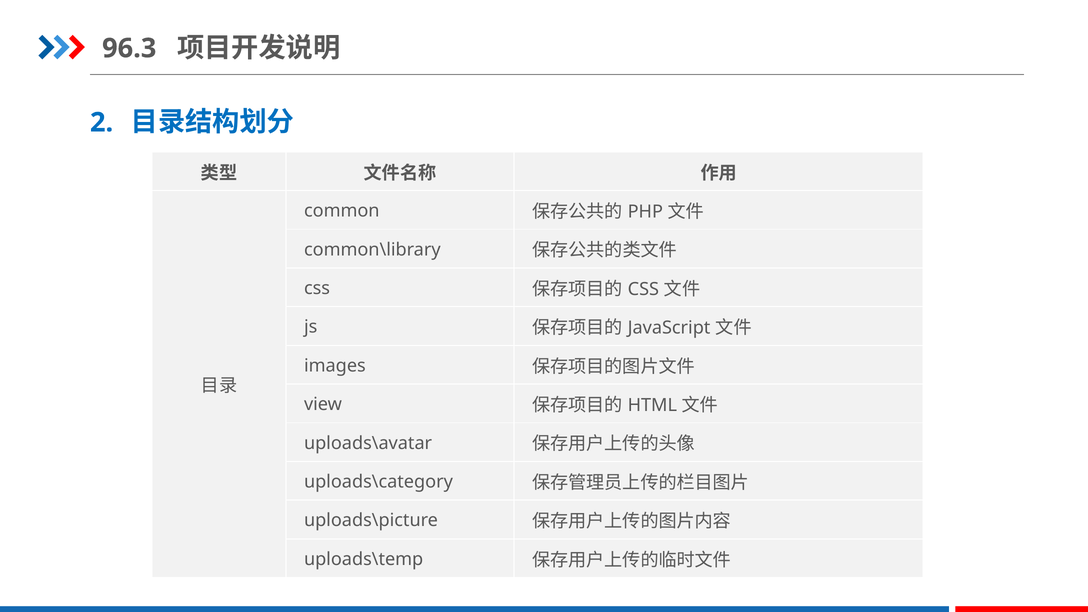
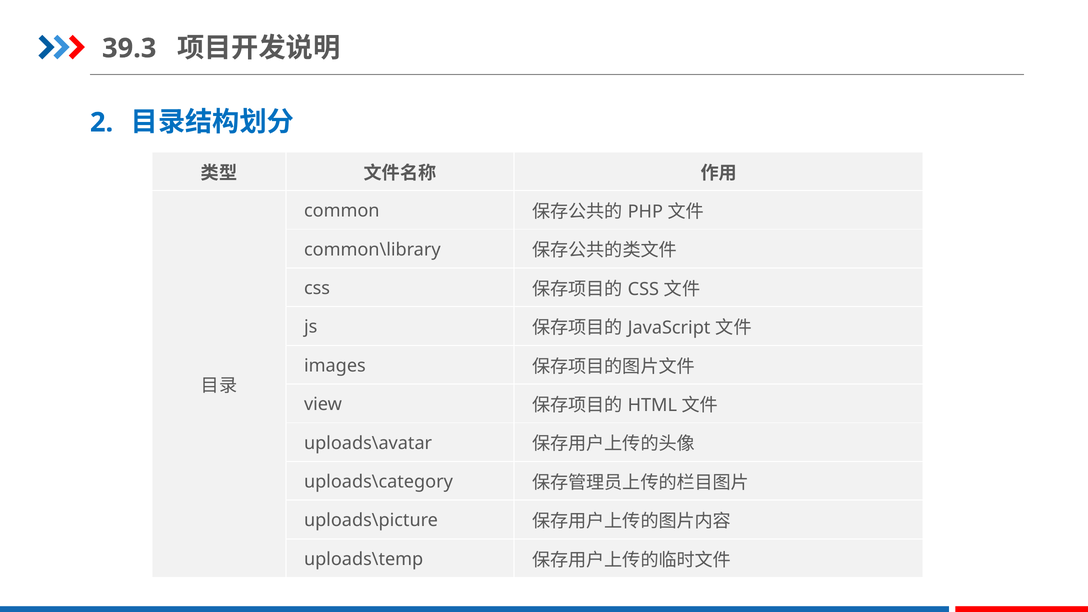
96.3: 96.3 -> 39.3 (129, 48)
